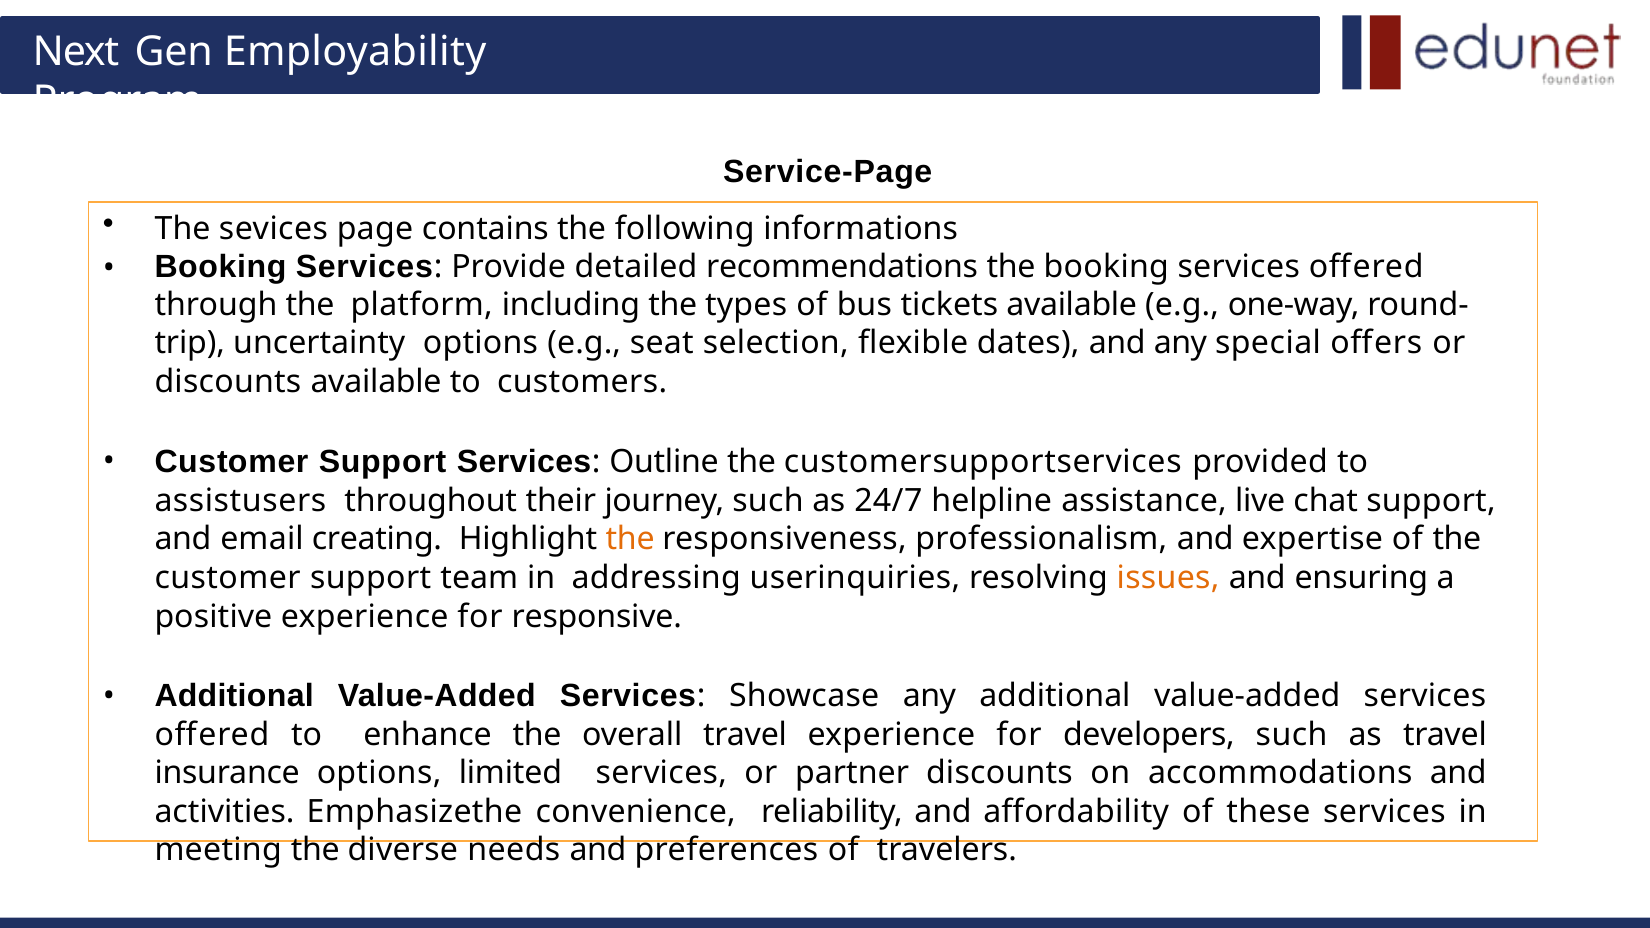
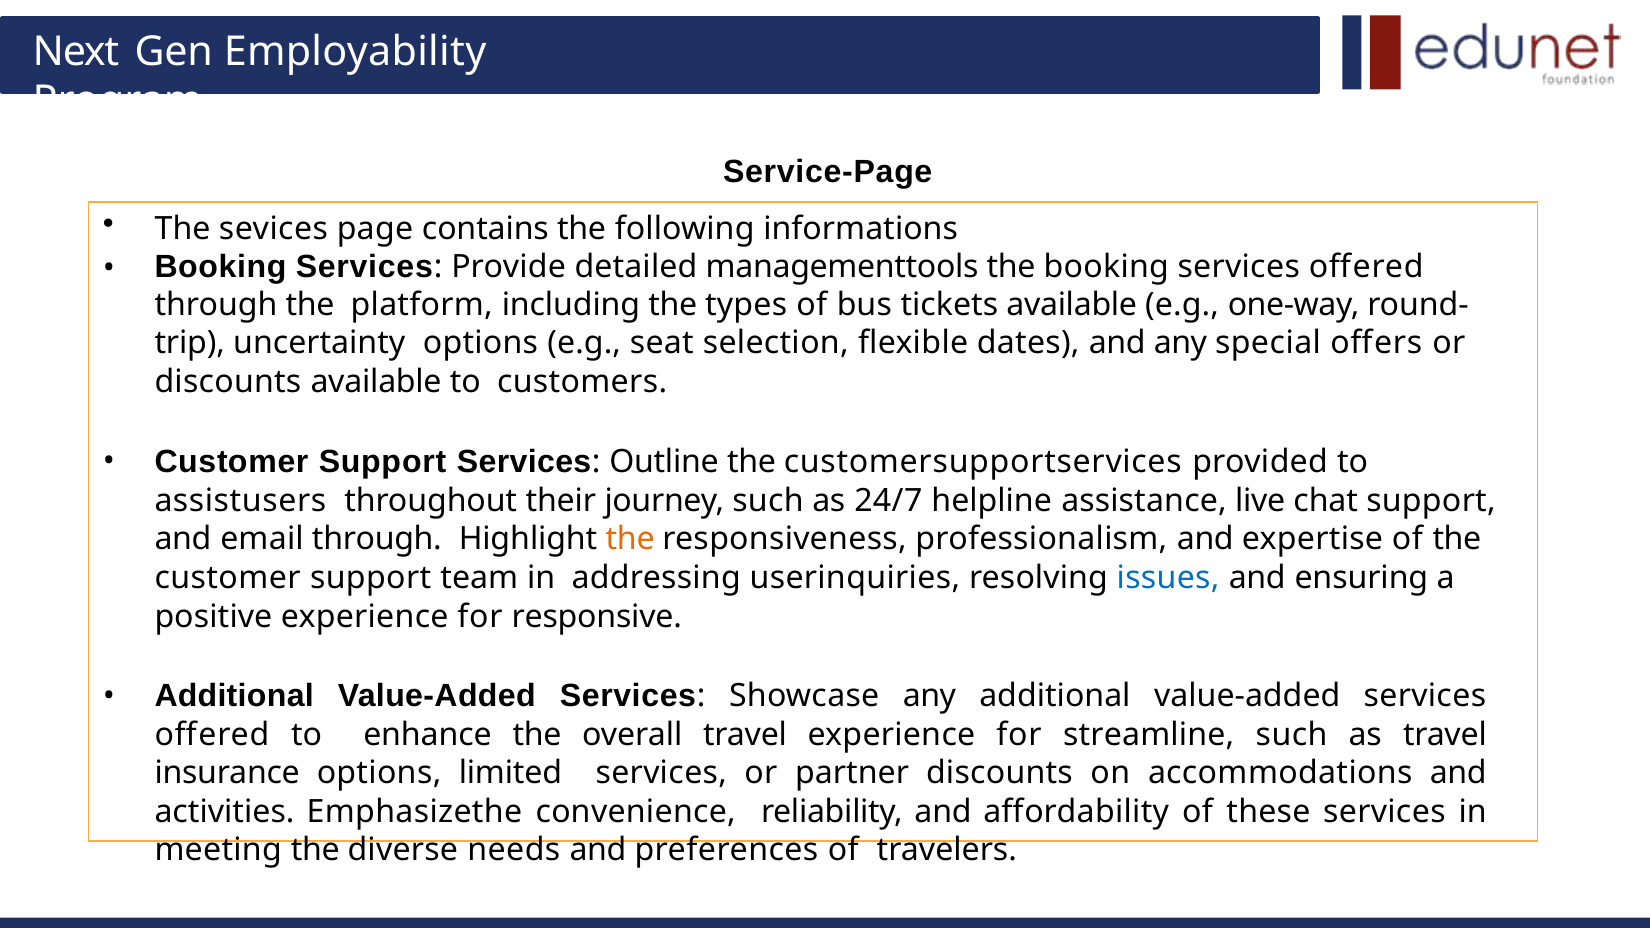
recommendations: recommendations -> managementtools (842, 267)
email creating: creating -> through (377, 539)
issues colour: orange -> blue (1168, 578)
developers: developers -> streamline (1149, 735)
